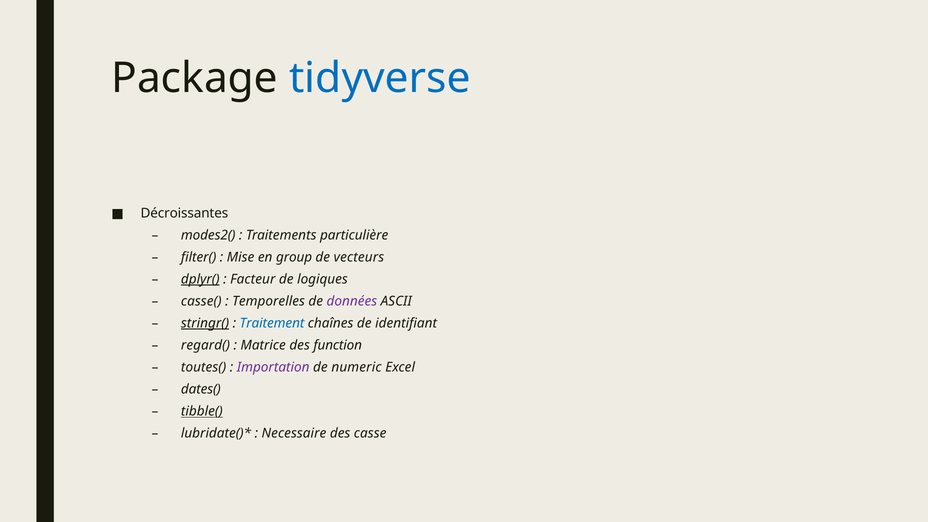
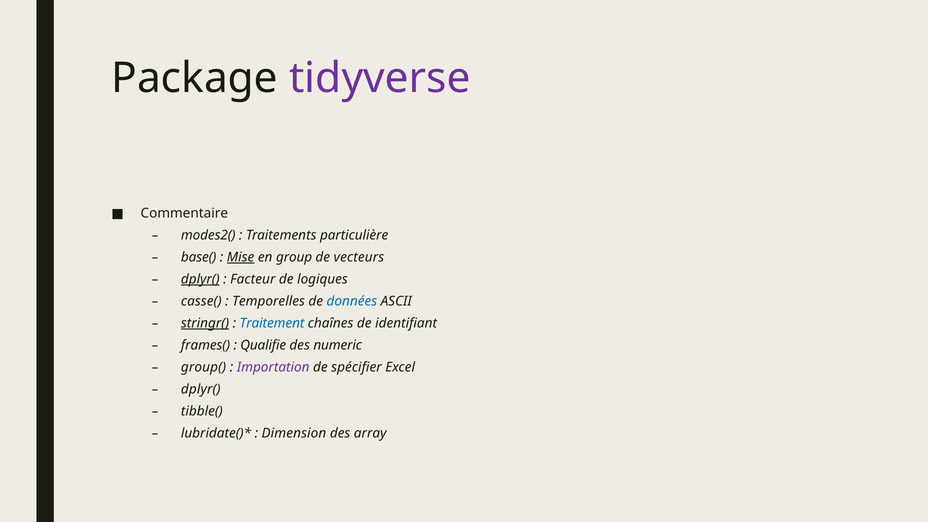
tidyverse colour: blue -> purple (380, 78)
Décroissantes: Décroissantes -> Commentaire (184, 213)
filter(: filter( -> base( (199, 257)
Mise underline: none -> present (241, 257)
données colour: purple -> blue (352, 301)
regard(: regard( -> frames( (206, 345)
Matrice: Matrice -> Qualifie (263, 345)
function: function -> numeric (338, 345)
toutes(: toutes( -> group( (204, 367)
numeric: numeric -> spécifier (357, 367)
dates(: dates( -> dplyr( (201, 389)
tibble( underline: present -> none (202, 411)
Necessaire: Necessaire -> Dimension (294, 433)
casse: casse -> array (370, 433)
